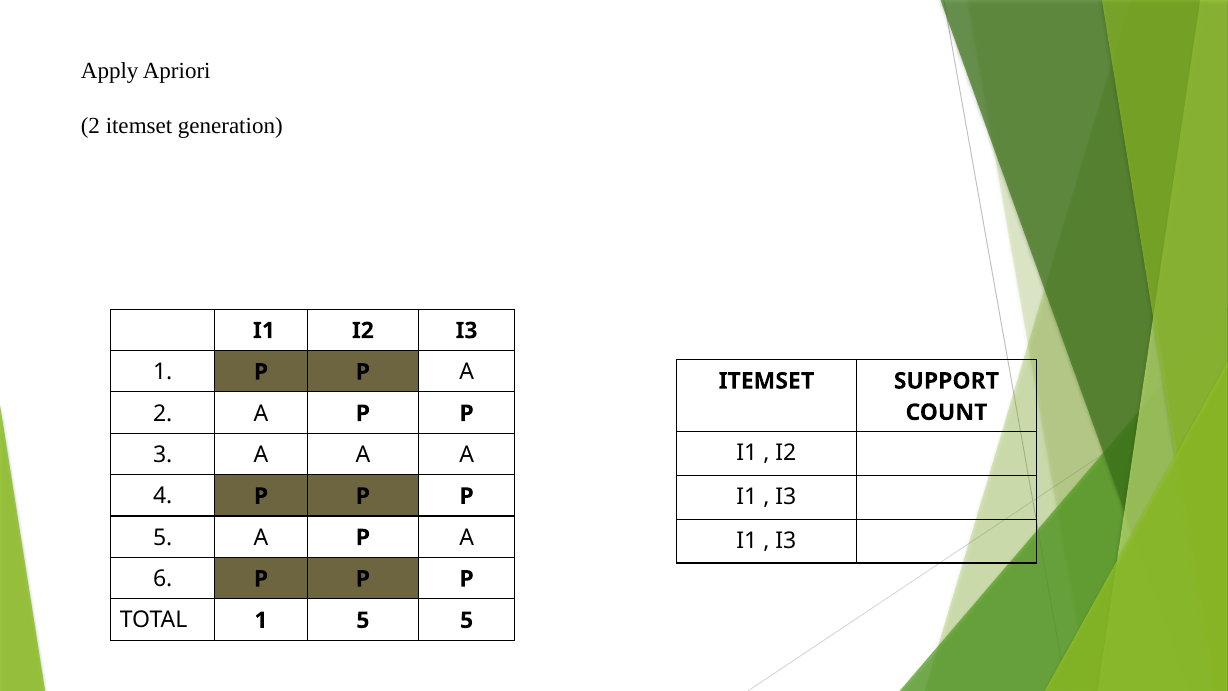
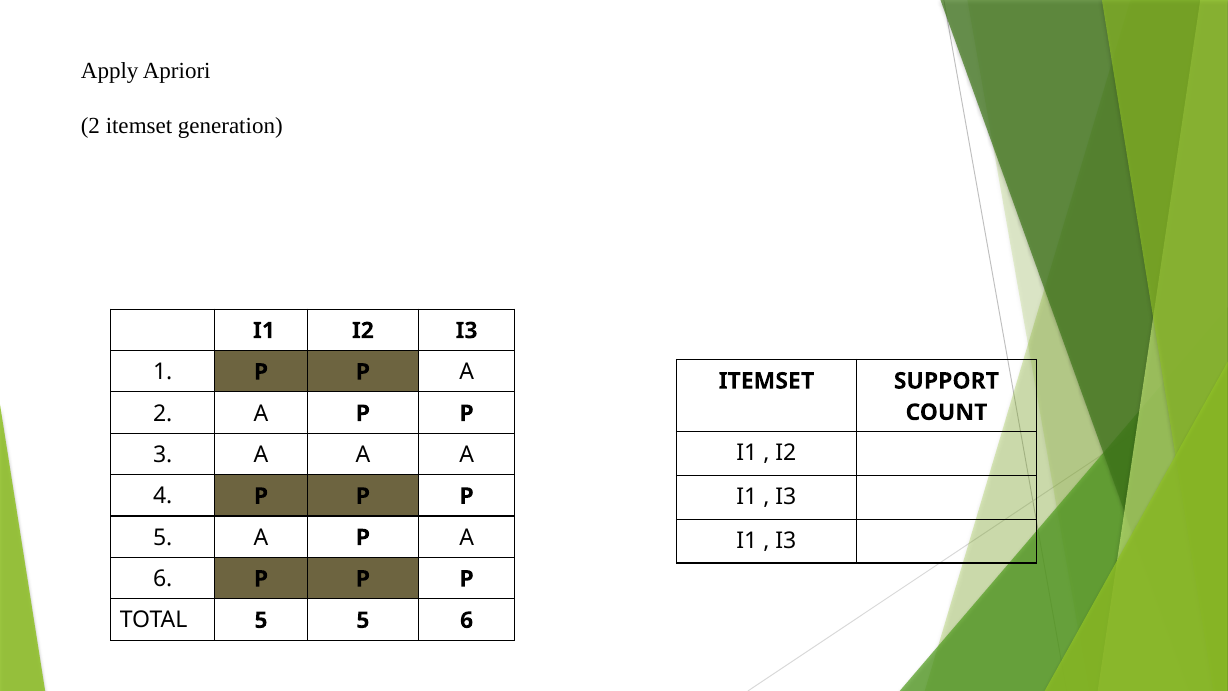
TOTAL 1: 1 -> 5 (261, 620)
5 5: 5 -> 6 (467, 620)
